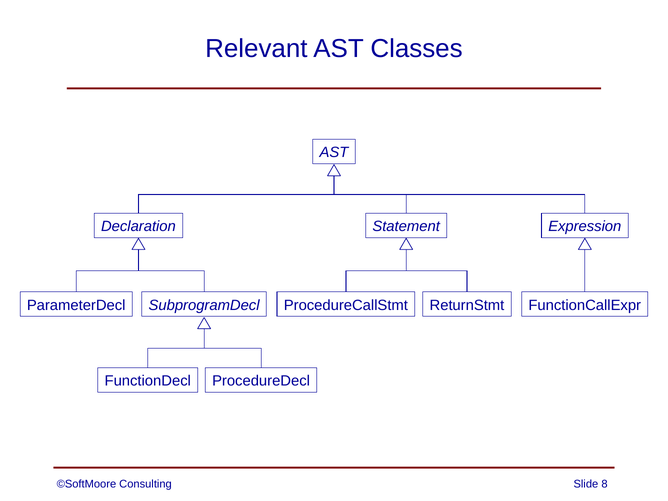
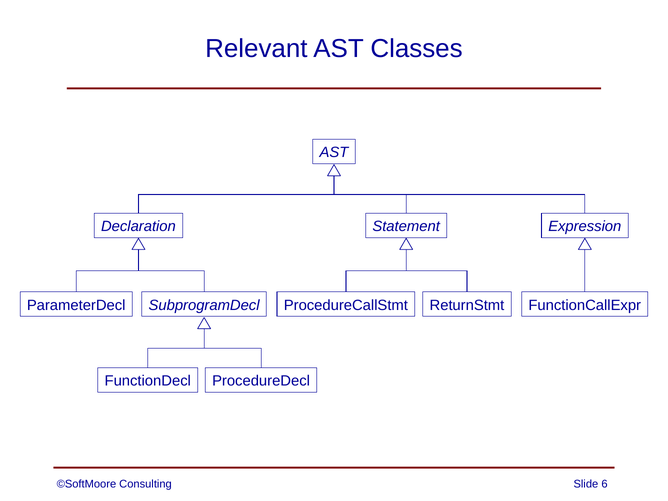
8: 8 -> 6 (604, 484)
